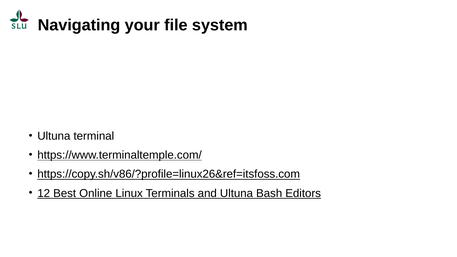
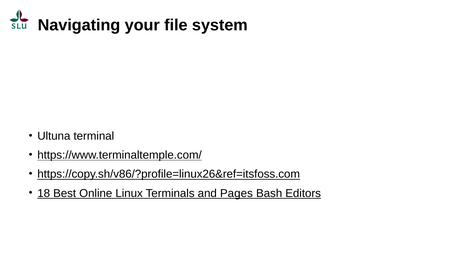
12: 12 -> 18 (44, 193)
and Ultuna: Ultuna -> Pages (236, 193)
